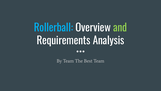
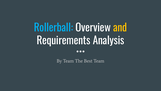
and colour: light green -> yellow (120, 28)
